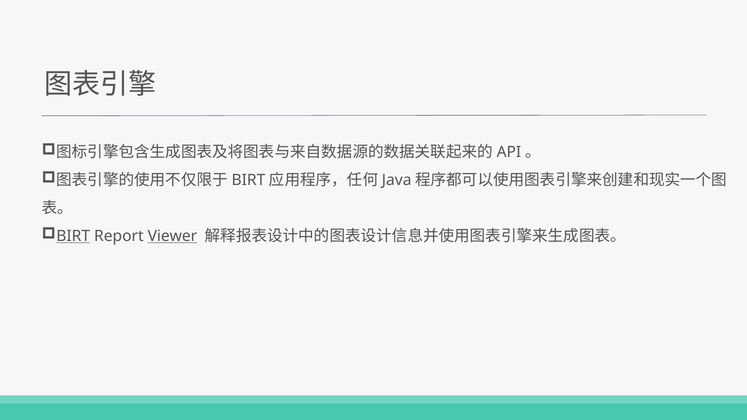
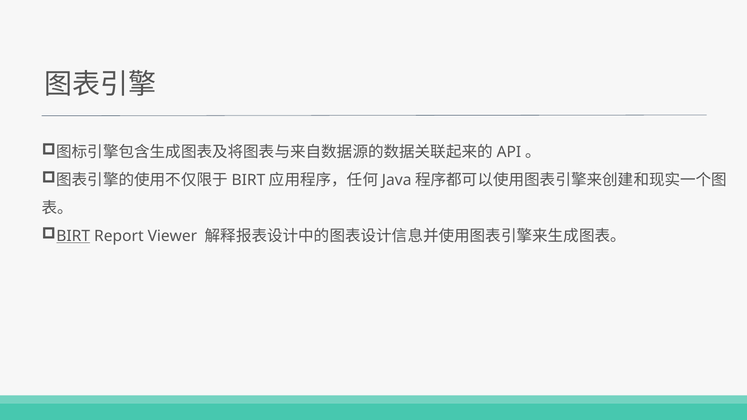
Viewer underline: present -> none (172, 236)
